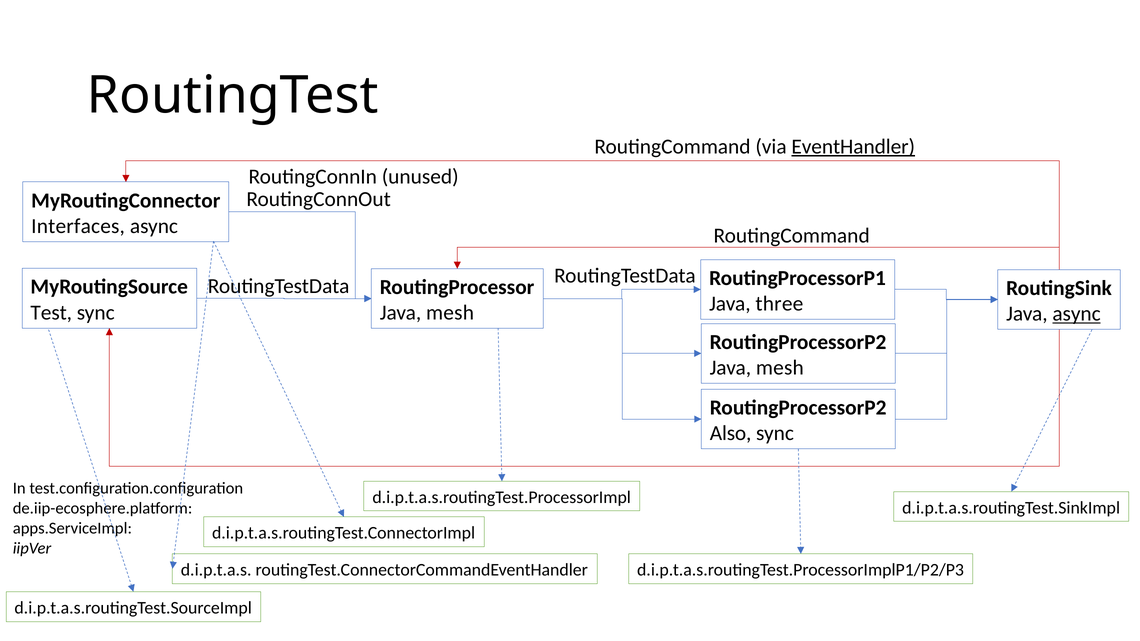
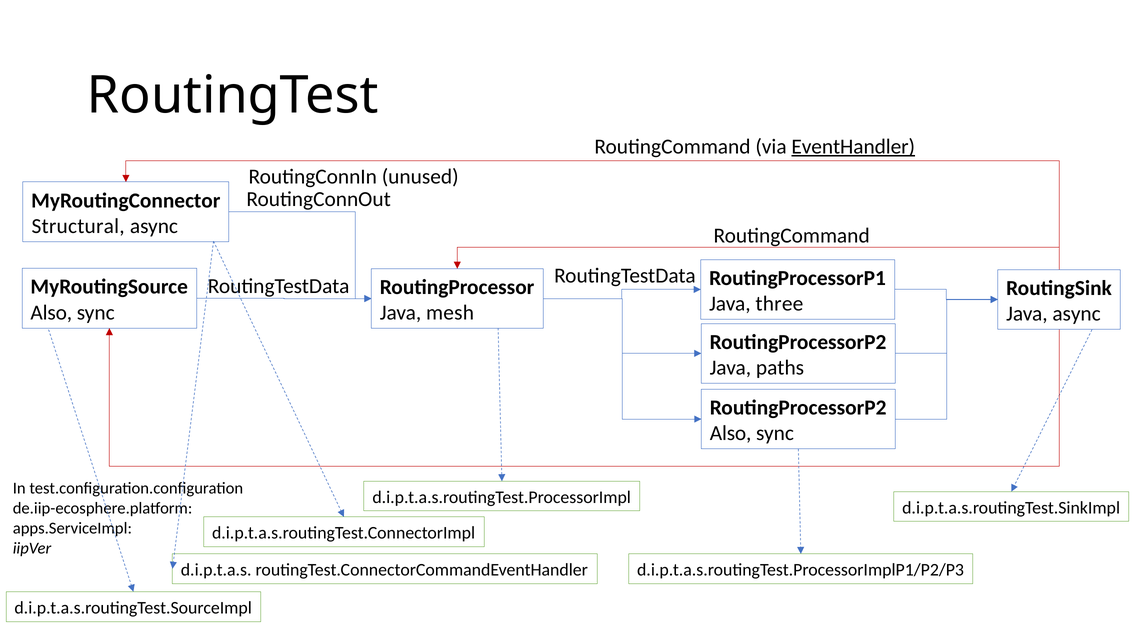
Interfaces: Interfaces -> Structural (78, 226)
Test: Test -> Also (51, 313)
async underline: present -> none (1077, 314)
mesh: mesh -> paths (780, 368)
